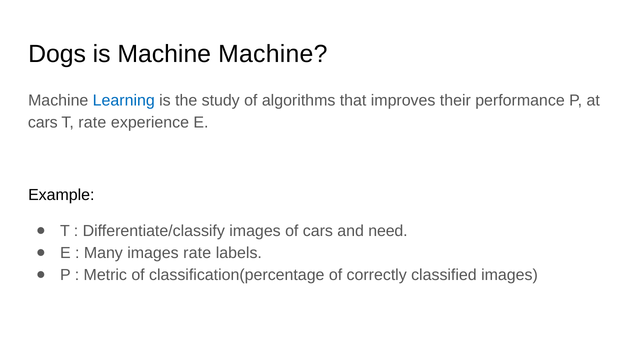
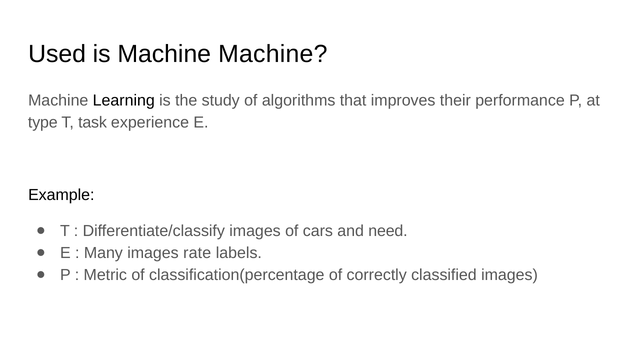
Dogs: Dogs -> Used (57, 54)
Learning colour: blue -> black (124, 100)
cars: cars -> type (43, 122)
T rate: rate -> task (93, 122)
